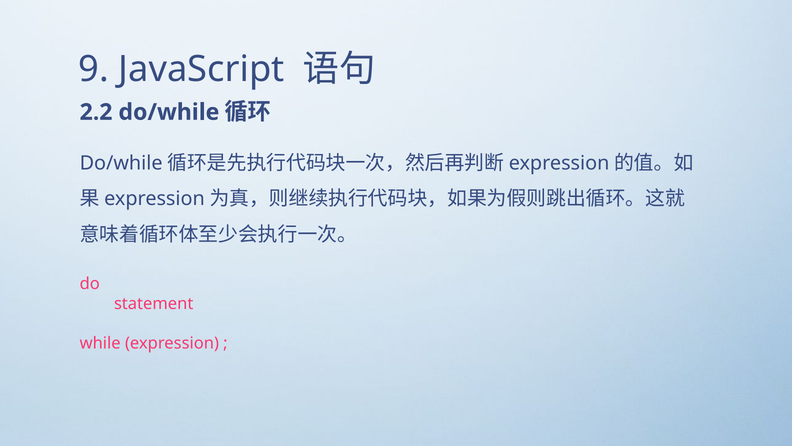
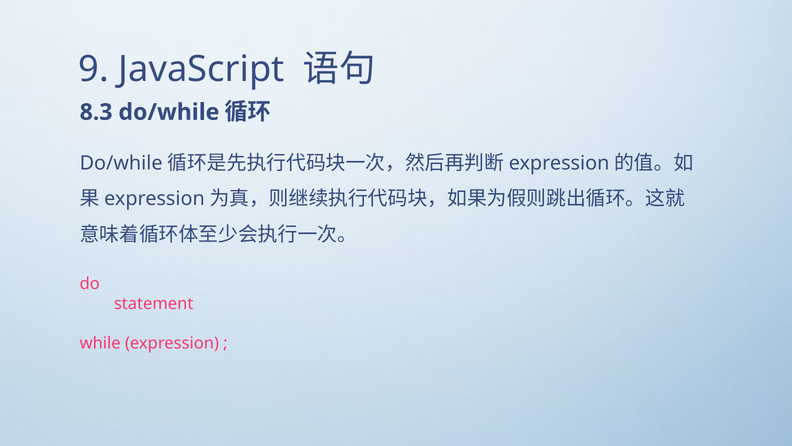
2.2: 2.2 -> 8.3 (96, 112)
